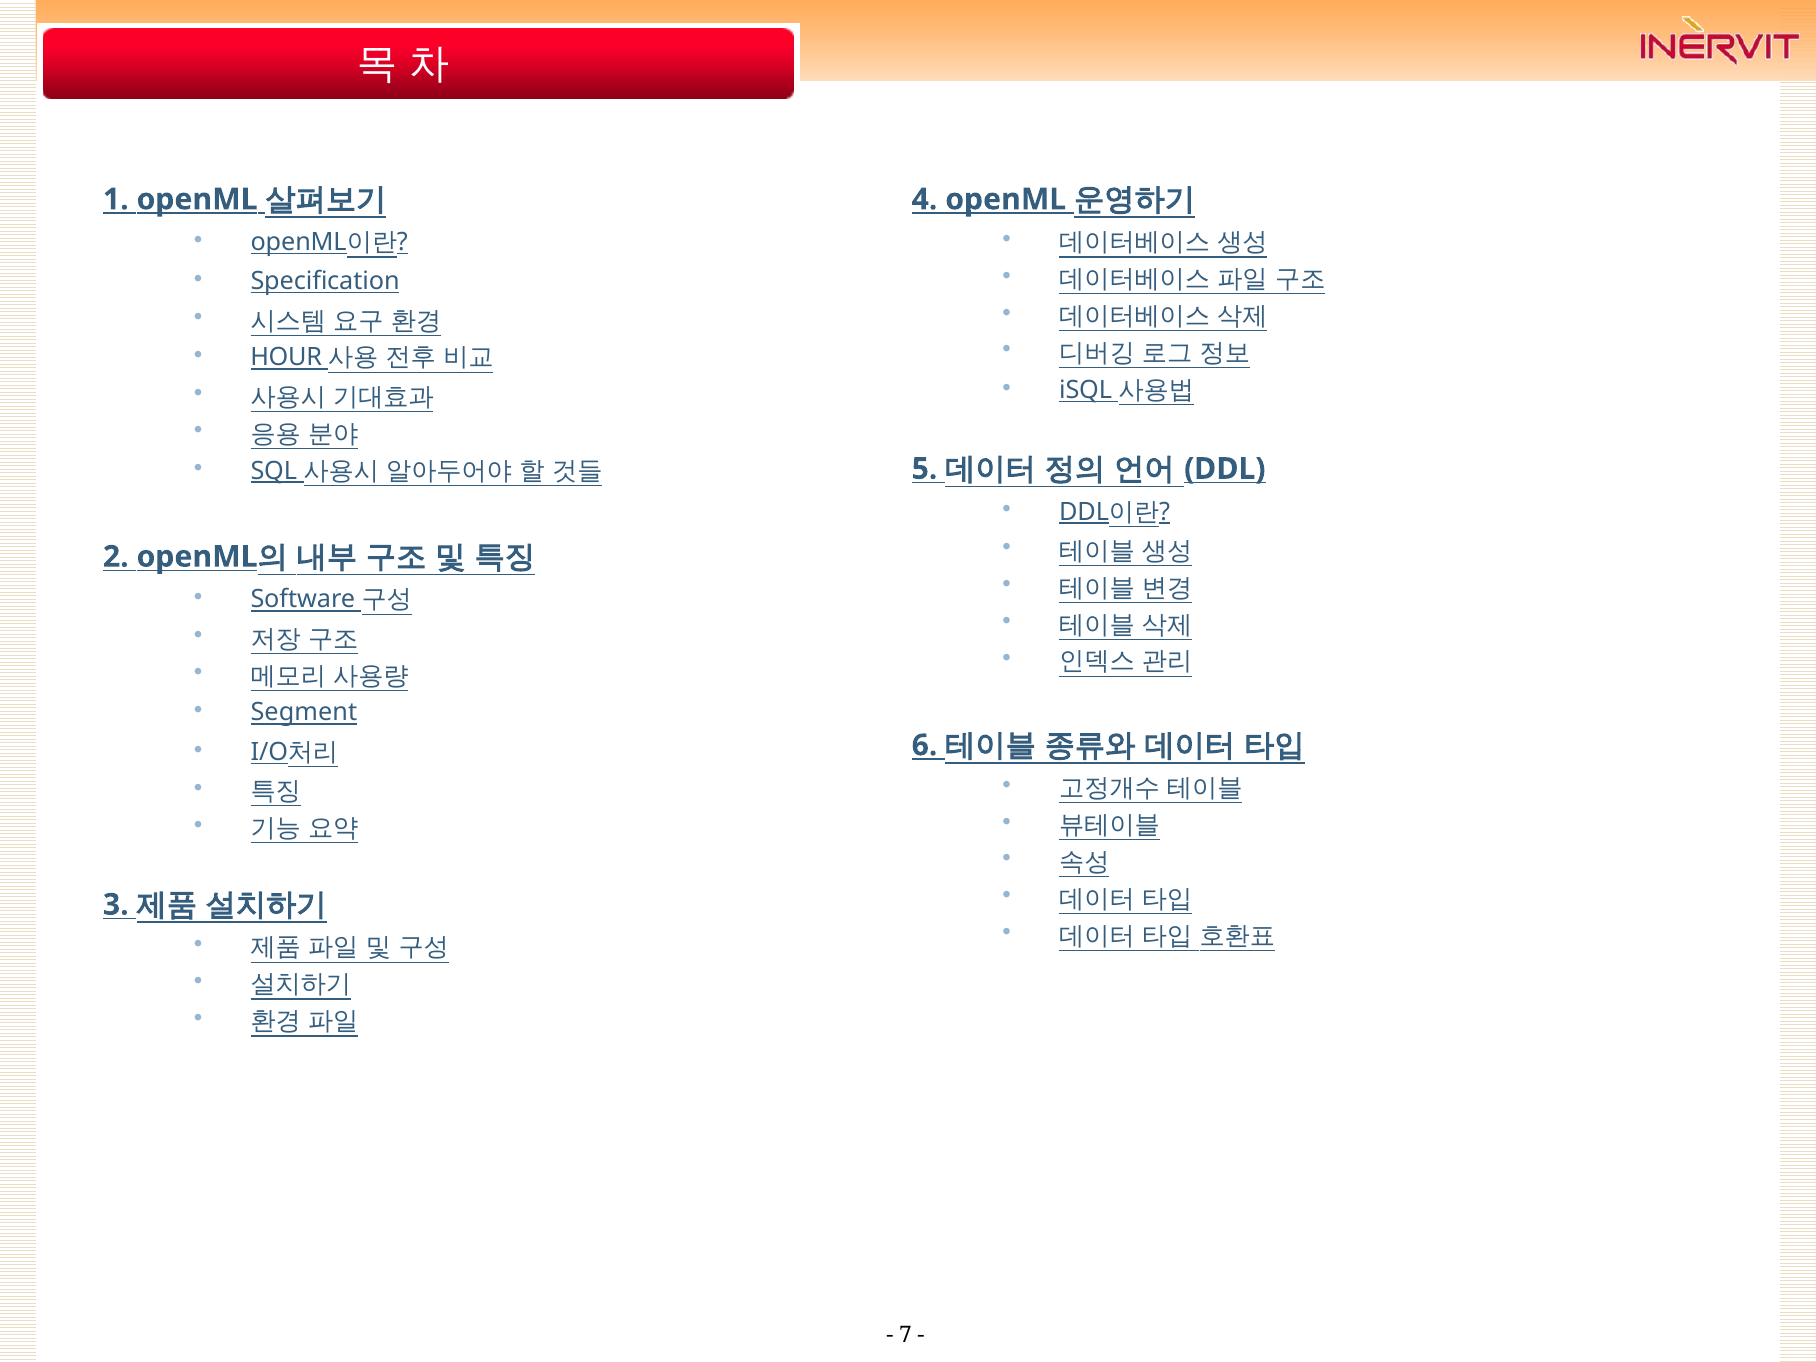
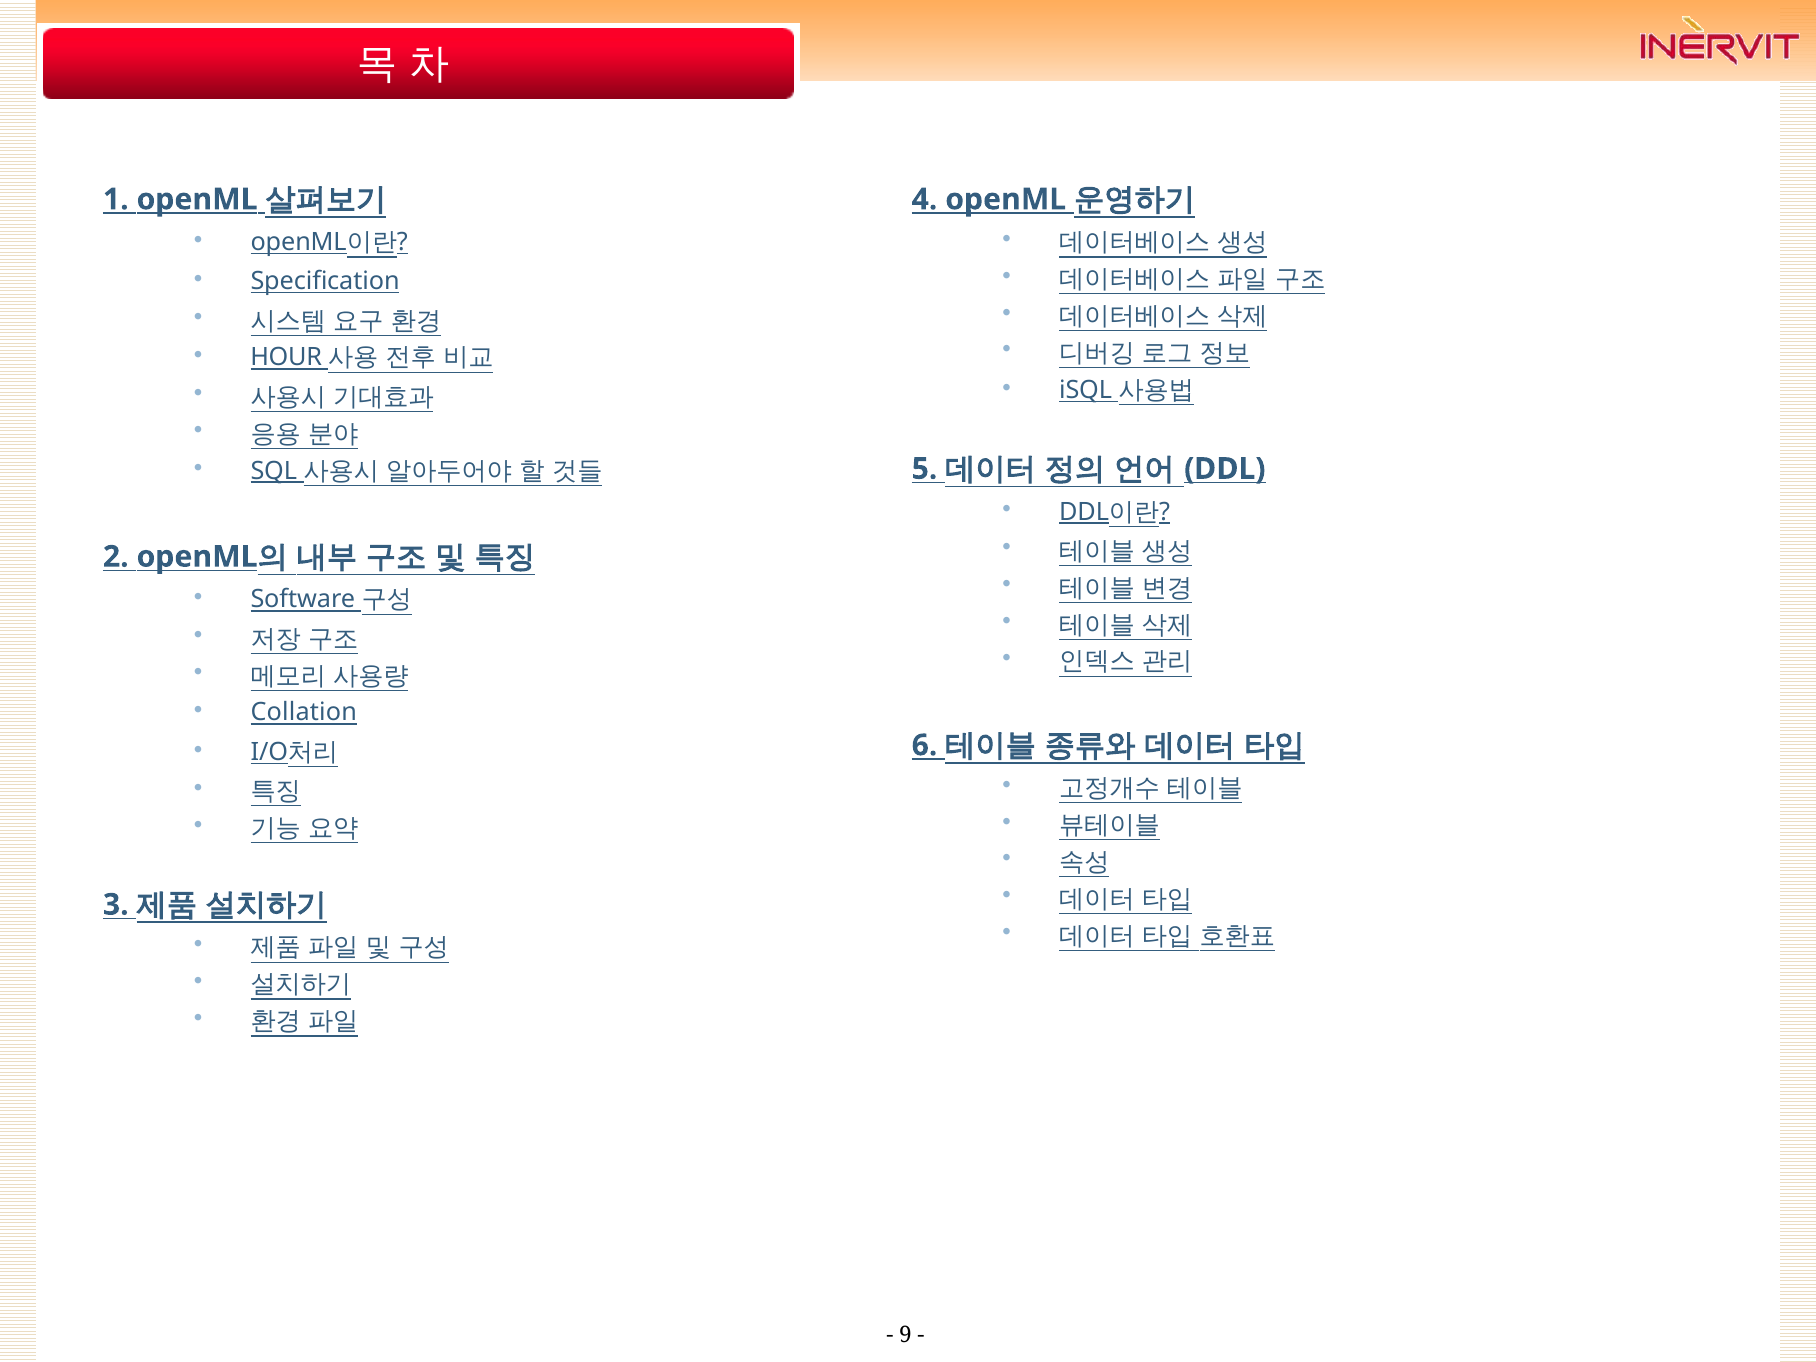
Segment: Segment -> Collation (304, 713)
7: 7 -> 9 (906, 1335)
